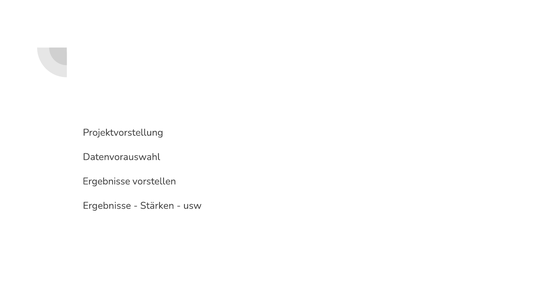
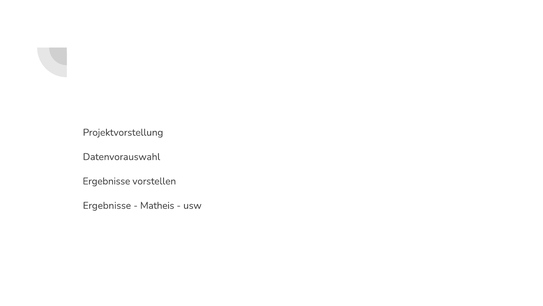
Stärken: Stärken -> Matheis (157, 205)
